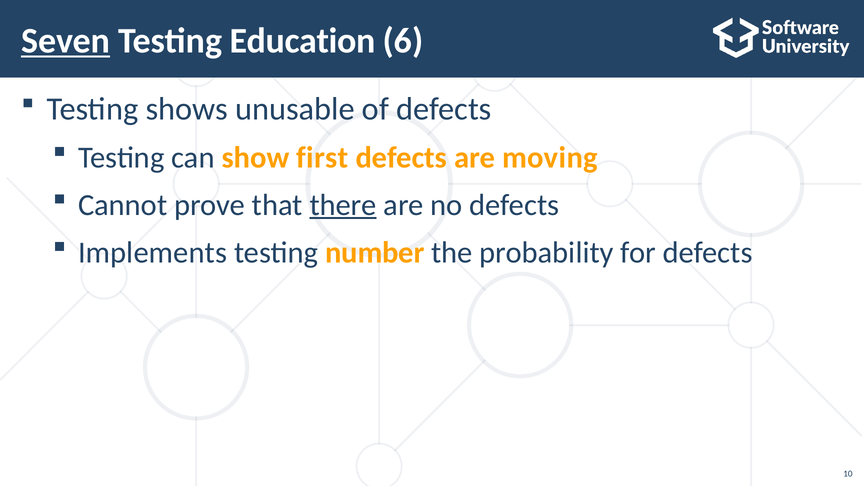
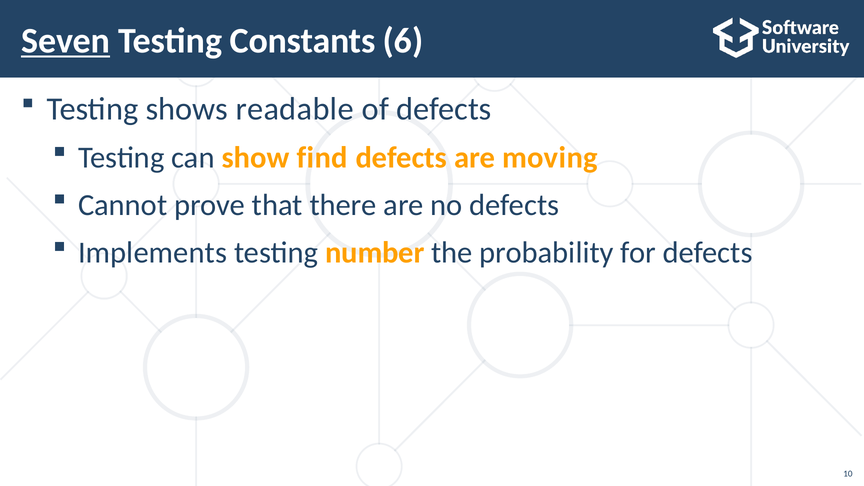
Education: Education -> Constants (303, 41)
unusable: unusable -> readable (295, 109)
first: first -> find (322, 157)
there underline: present -> none (343, 205)
